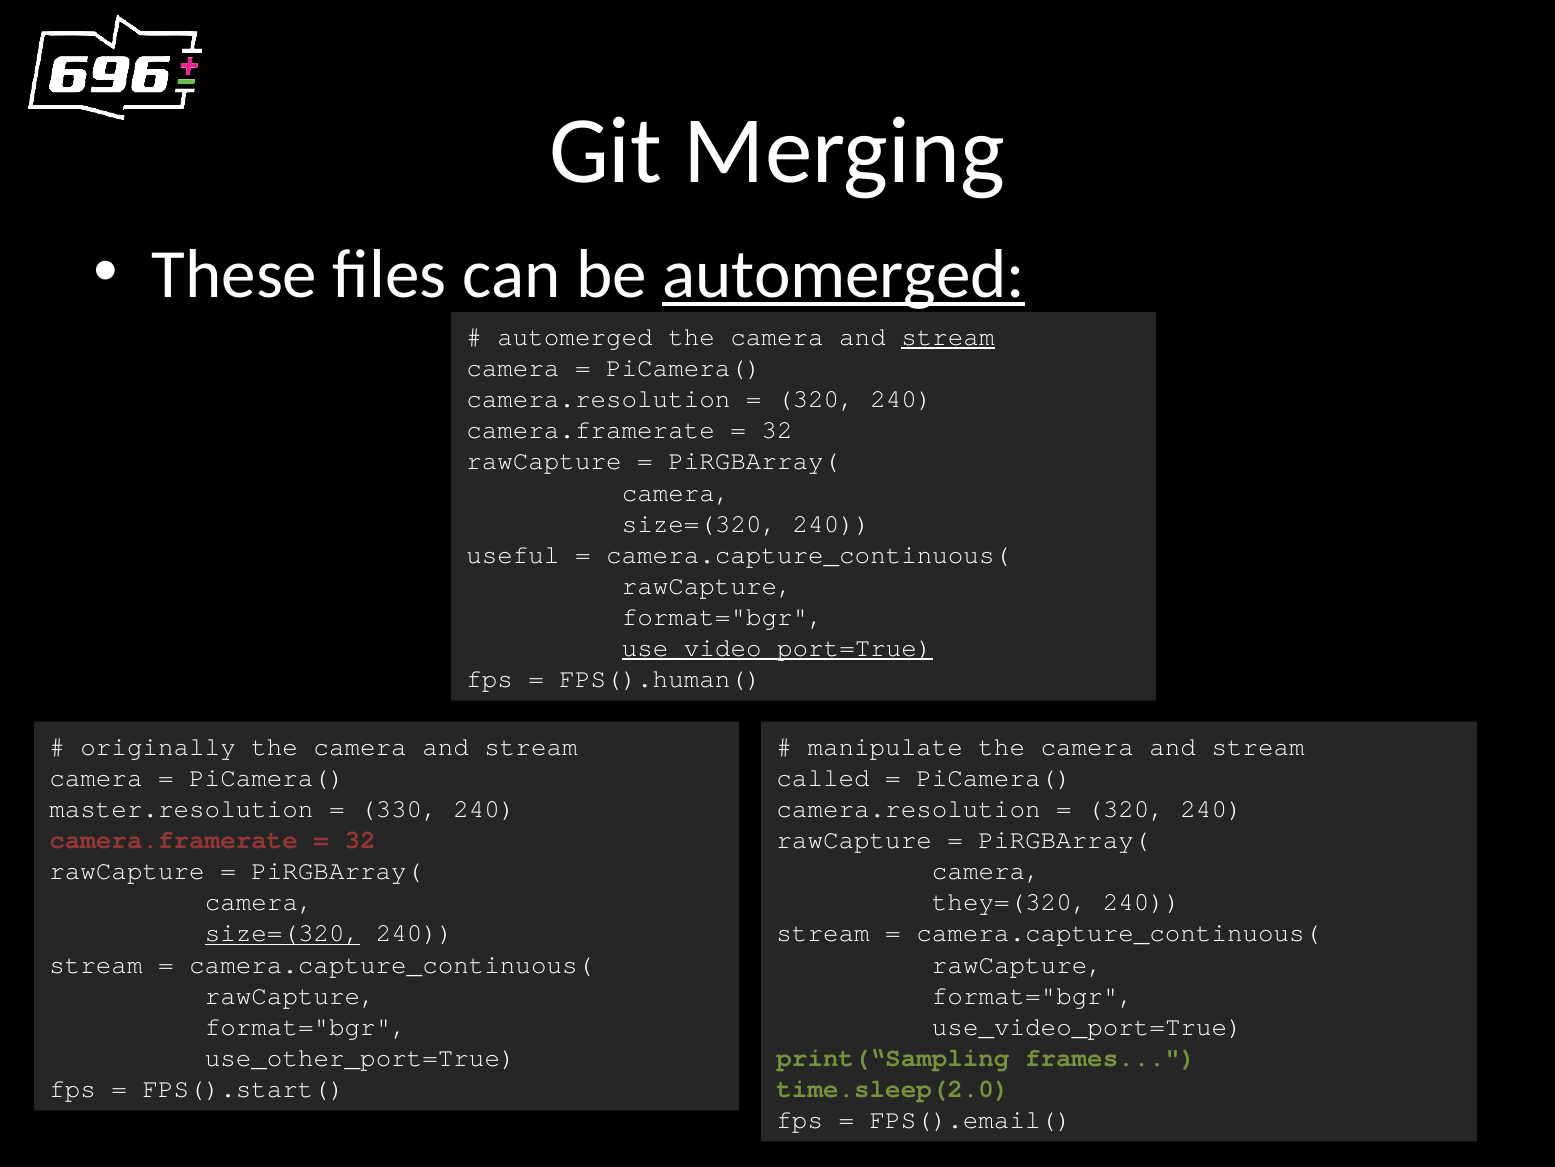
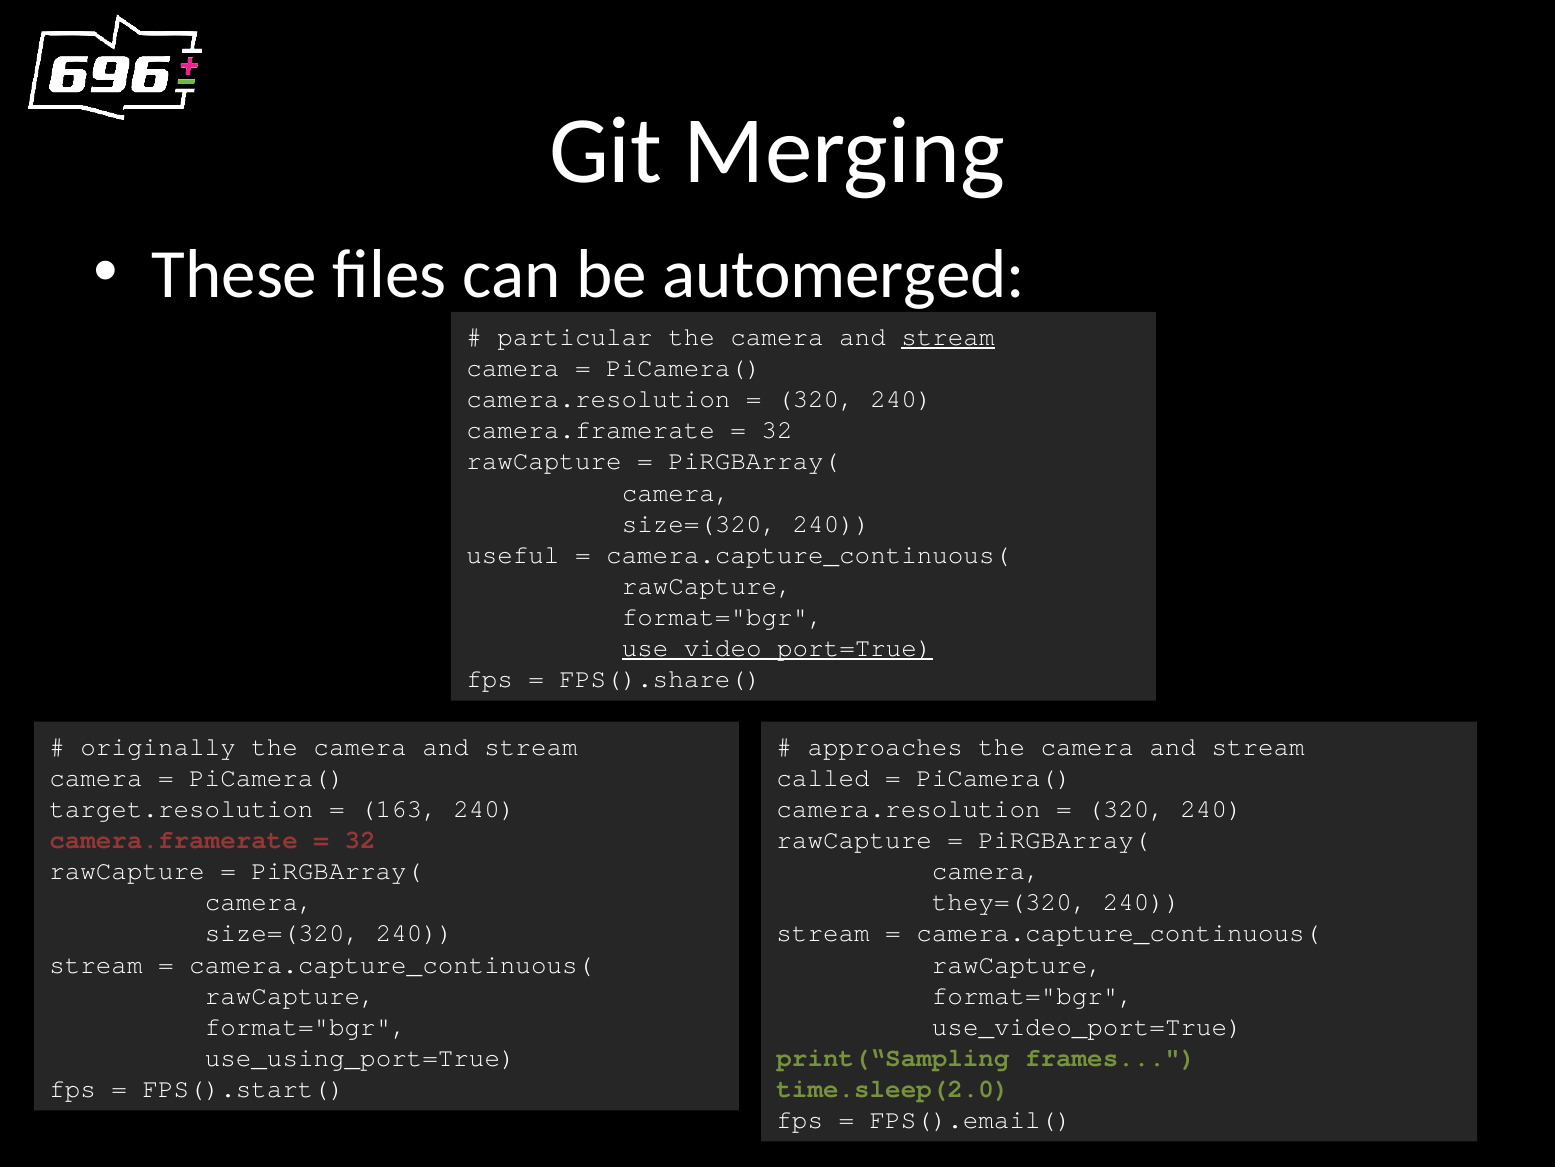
automerged underline: present -> none (844, 274)
automerged: automerged -> particular (575, 337)
FPS().human(: FPS().human( -> FPS().share( (660, 679)
manipulate: manipulate -> approaches (885, 746)
master.resolution: master.resolution -> target.resolution (181, 808)
330: 330 -> 163 (399, 808)
size=(320 underline: present -> none (283, 933)
use_other_port=True: use_other_port=True -> use_using_port=True (360, 1057)
